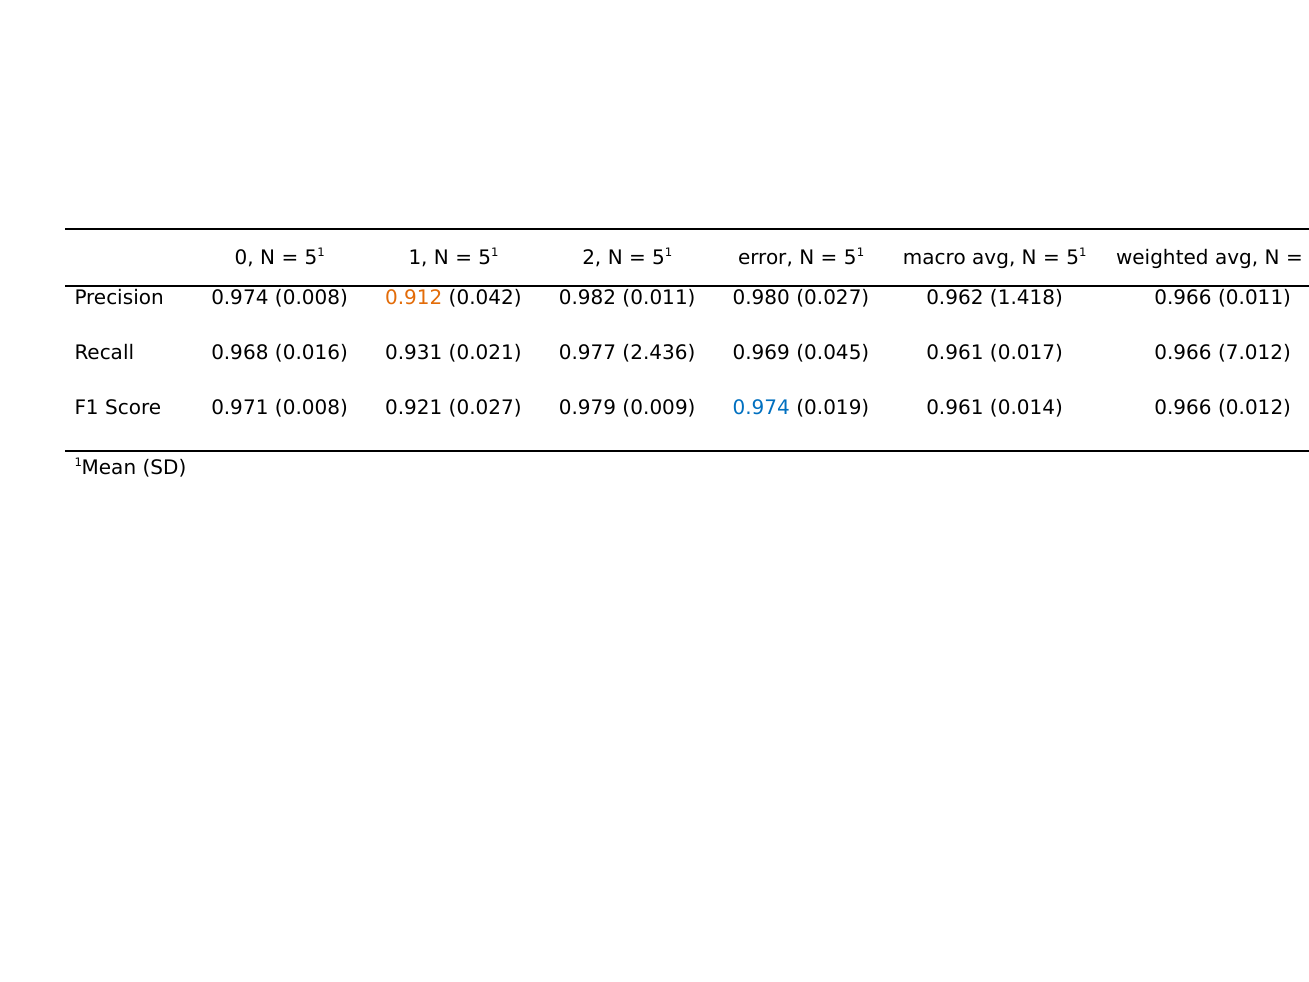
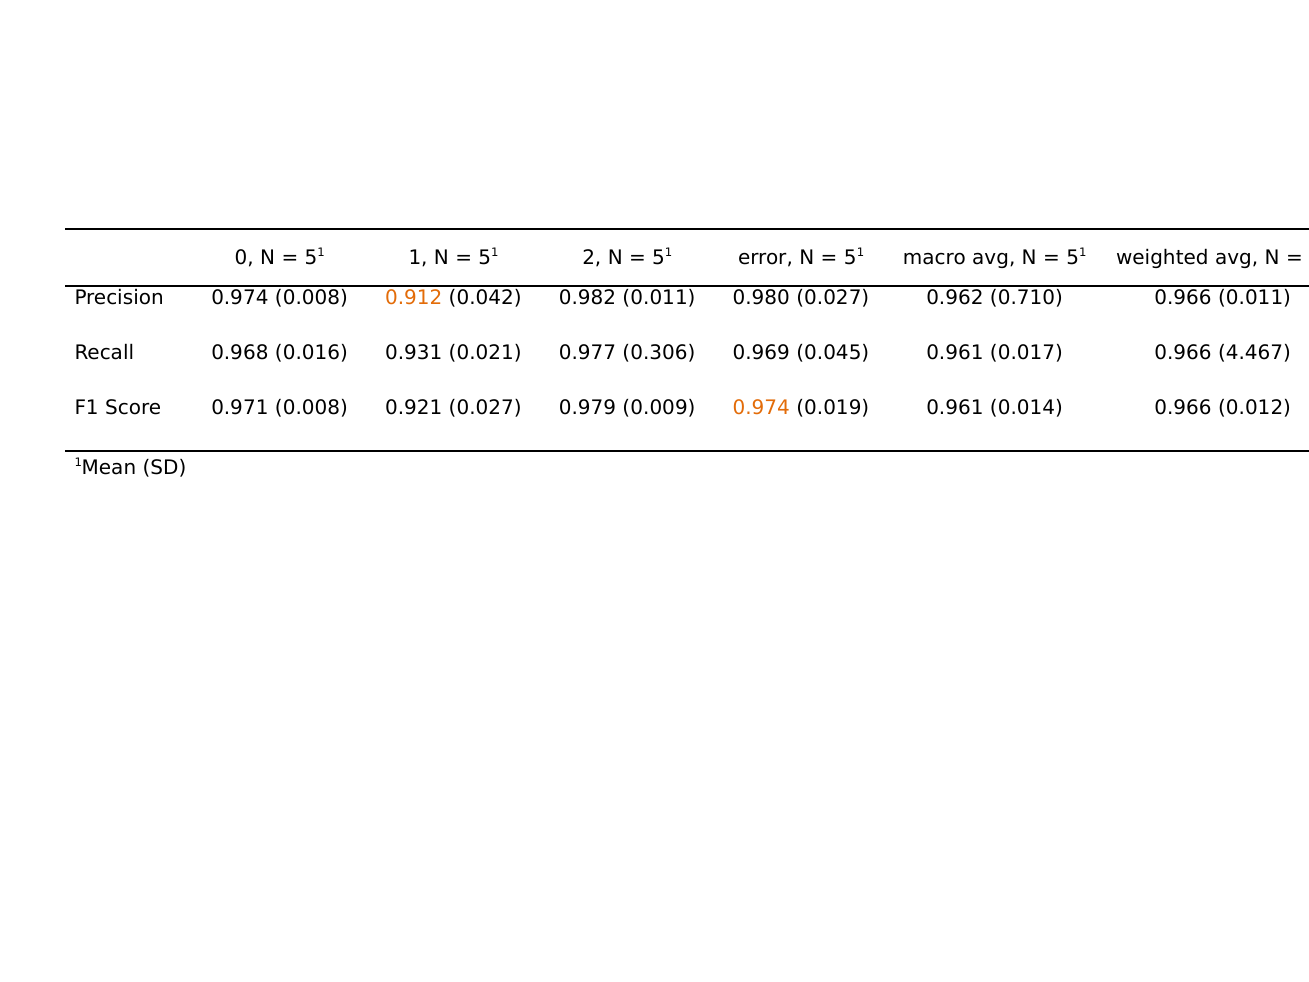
1.418: 1.418 -> 0.710 (1026, 298)
2.436: 2.436 -> 0.306 (659, 353)
7.012: 7.012 -> 4.467 (1255, 353)
0.974 colour: blue -> orange (761, 408)
